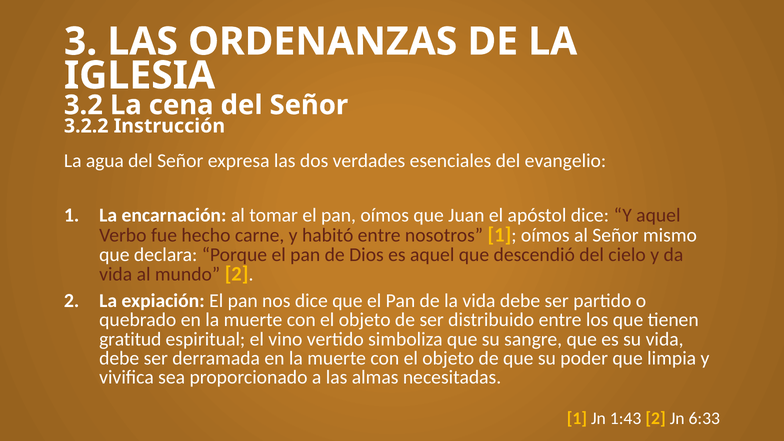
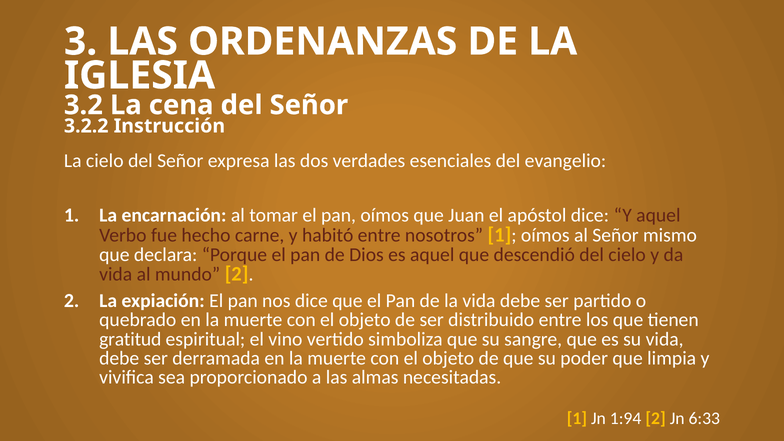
La agua: agua -> cielo (105, 161)
1:43: 1:43 -> 1:94 (626, 418)
